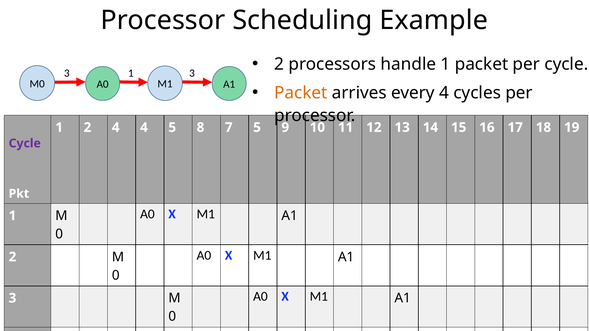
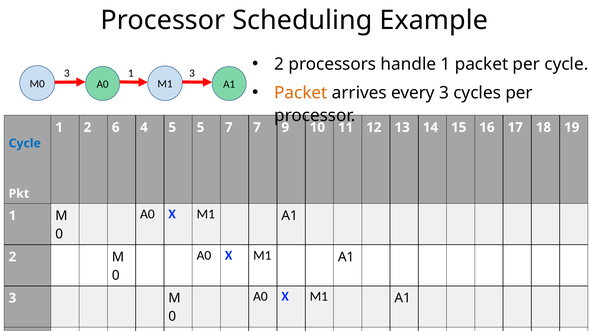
every 4: 4 -> 3 (444, 93)
2 4: 4 -> 6 (116, 128)
5 8: 8 -> 5 (200, 128)
7 5: 5 -> 7 (257, 128)
Cycle colour: purple -> blue (25, 143)
